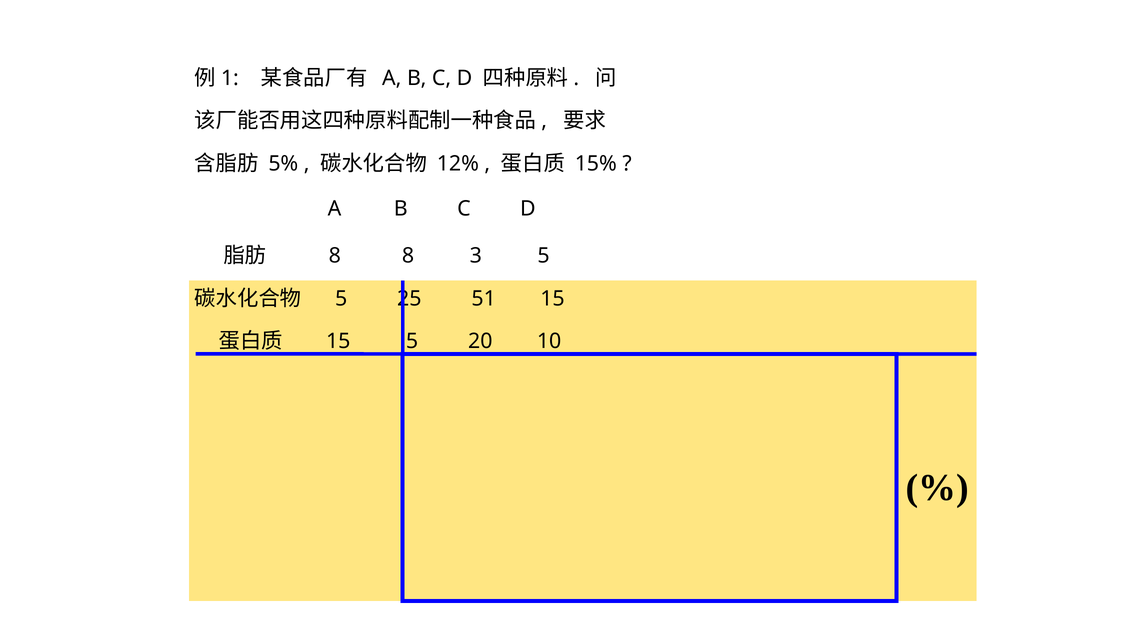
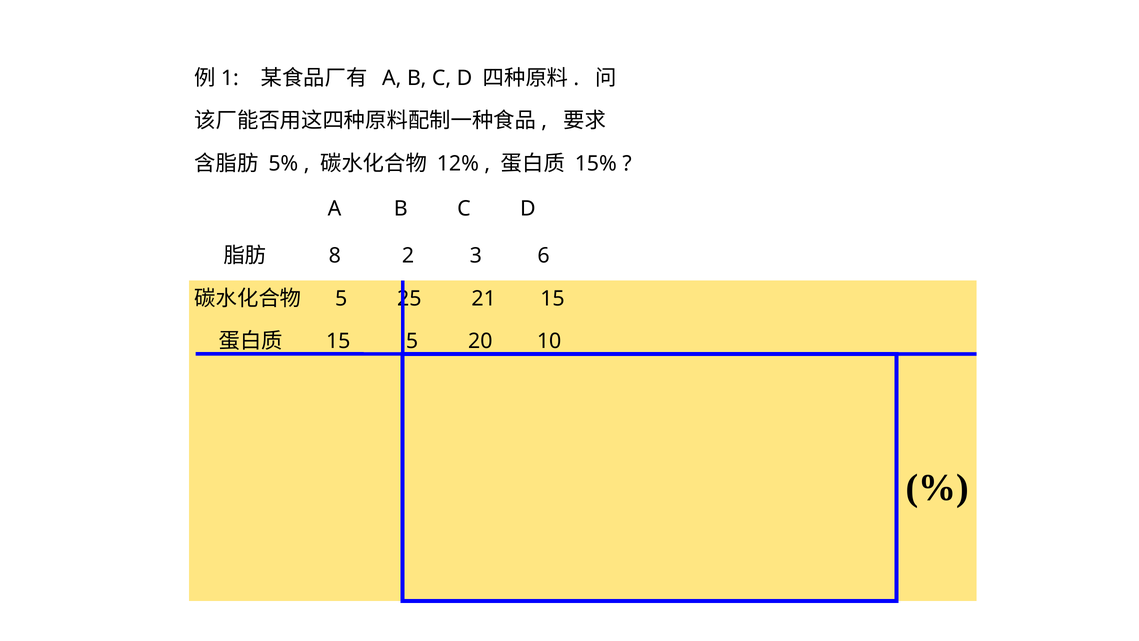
8 8: 8 -> 2 (408, 256)
3 5: 5 -> 6 (543, 256)
51: 51 -> 21 (484, 298)
